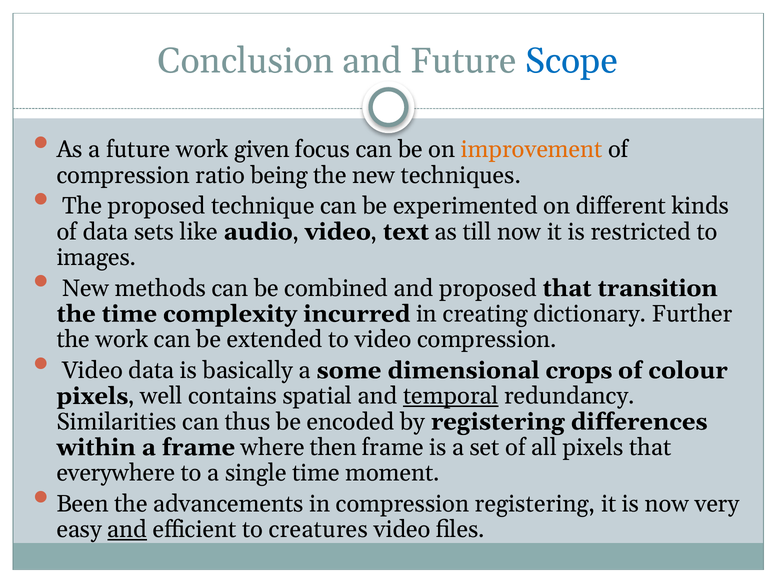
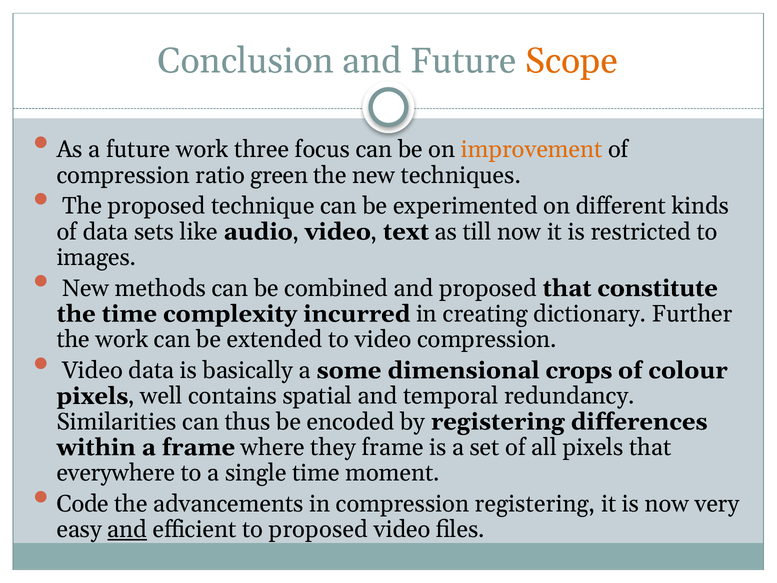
Scope colour: blue -> orange (572, 61)
given: given -> three (262, 149)
being: being -> green (279, 175)
transition: transition -> constitute (658, 288)
temporal underline: present -> none (451, 396)
then: then -> they (333, 447)
Been: Been -> Code (83, 504)
to creatures: creatures -> proposed (318, 529)
